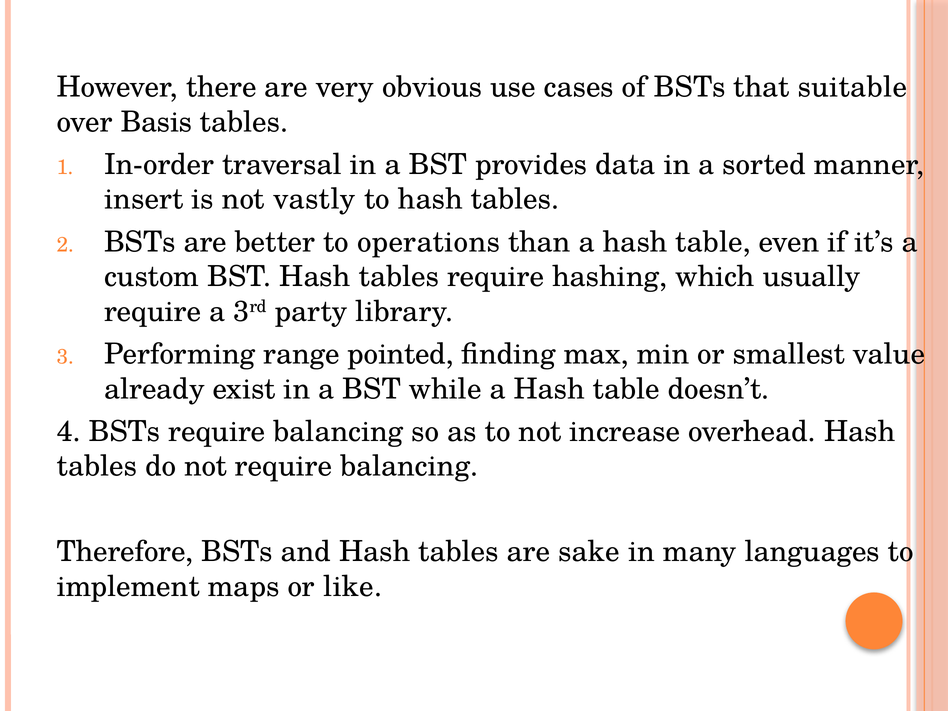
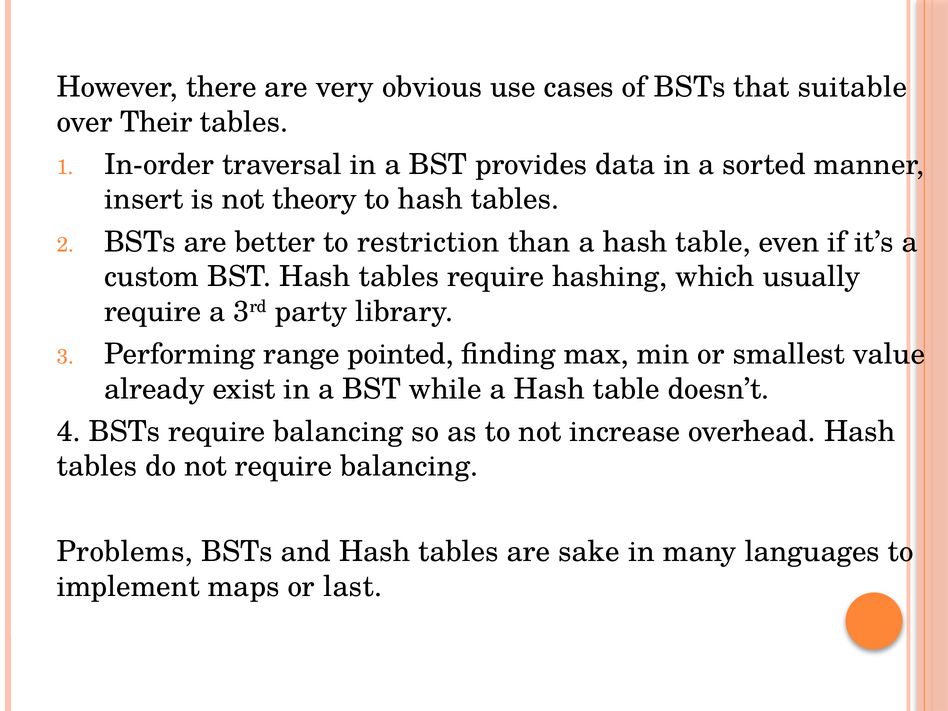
Basis: Basis -> Their (156, 122)
vastly: vastly -> theory (315, 199)
operations: operations -> restriction (428, 242)
Therefore: Therefore -> Problems (125, 552)
like: like -> last (353, 586)
